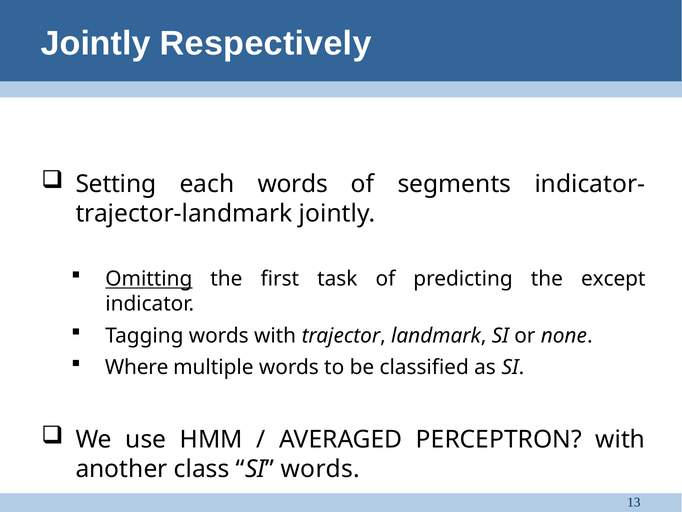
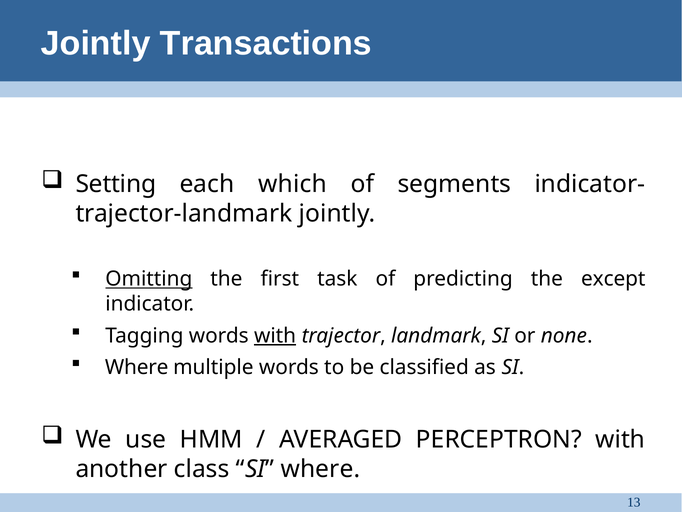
Respectively: Respectively -> Transactions (266, 43)
each words: words -> which (292, 184)
with underline: none -> present (275, 335)
SI words: words -> where (320, 469)
